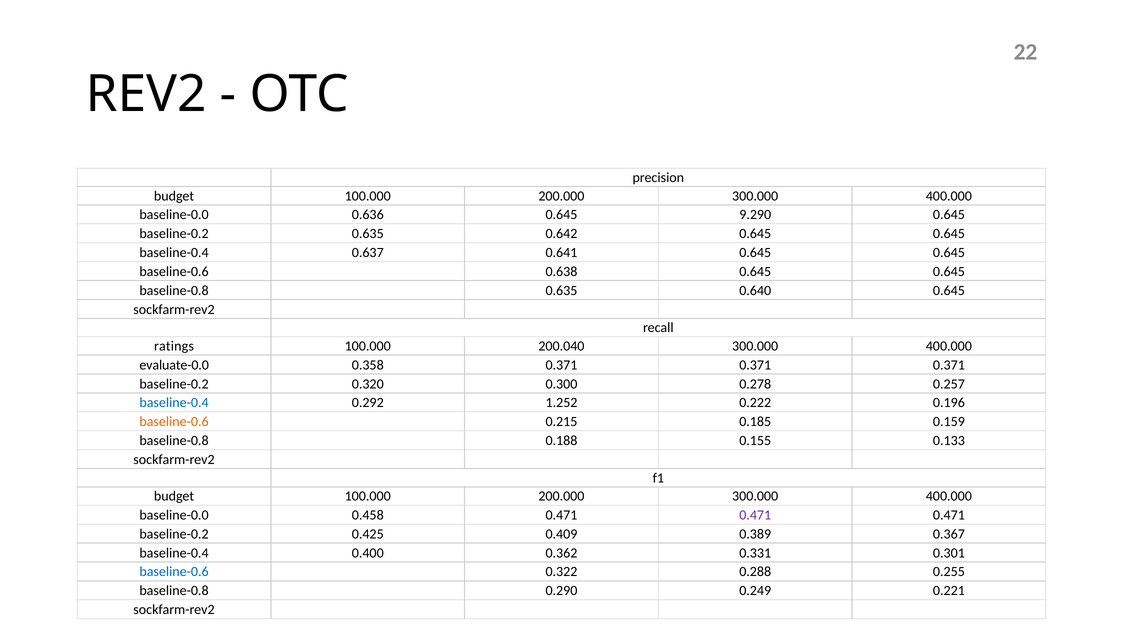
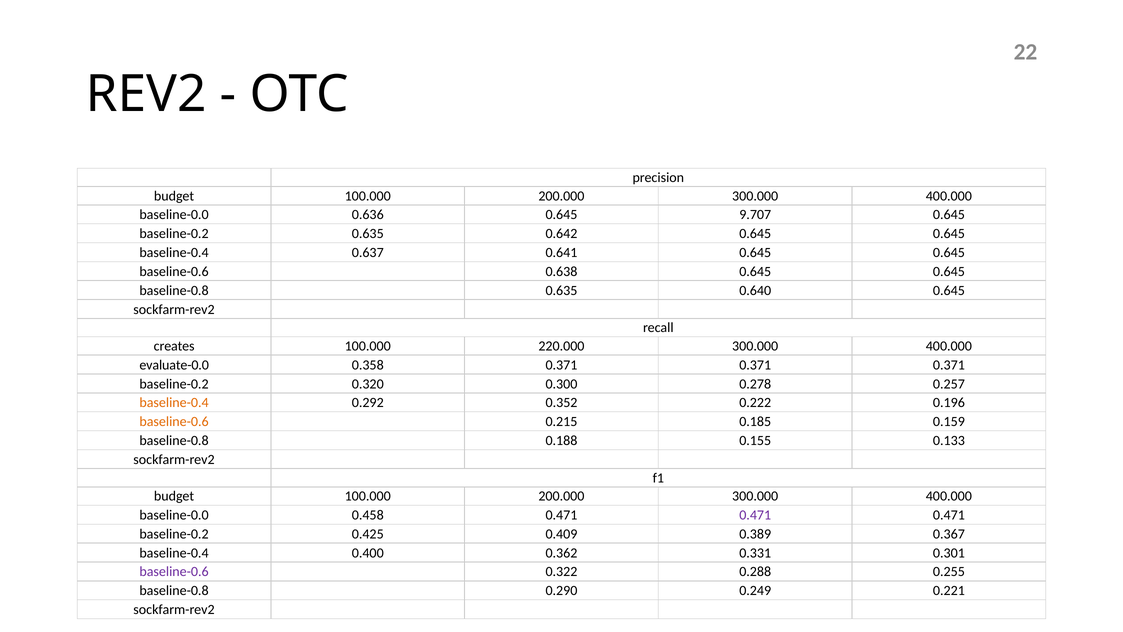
9.290: 9.290 -> 9.707 (755, 215)
ratings: ratings -> creates (174, 346)
200.040: 200.040 -> 220.000 (561, 346)
baseline-0.4 colour: blue -> orange (174, 403)
1.252: 1.252 -> 0.352 (562, 403)
baseline-0.6 colour: blue -> purple (174, 572)
